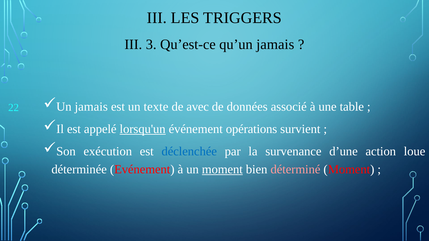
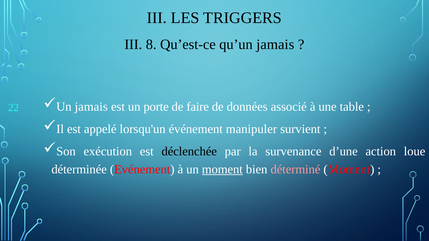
3: 3 -> 8 (151, 44)
texte: texte -> porte (156, 107)
avec: avec -> faire (198, 107)
lorsqu'un underline: present -> none (143, 129)
opérations: opérations -> manipuler (251, 129)
déclenchée colour: blue -> black (189, 152)
